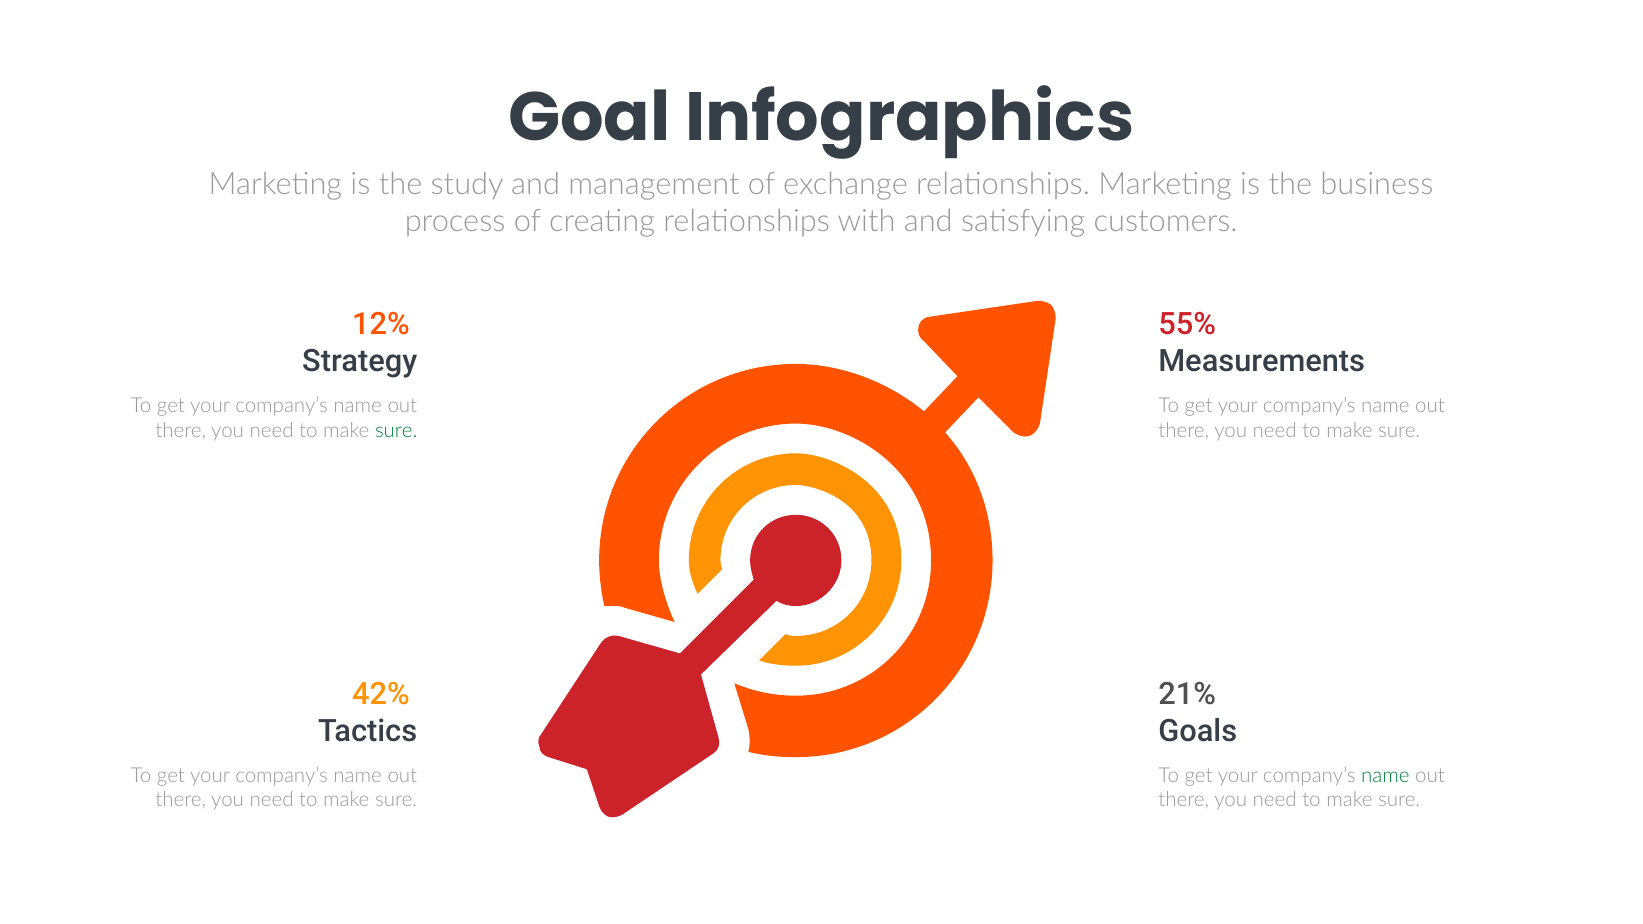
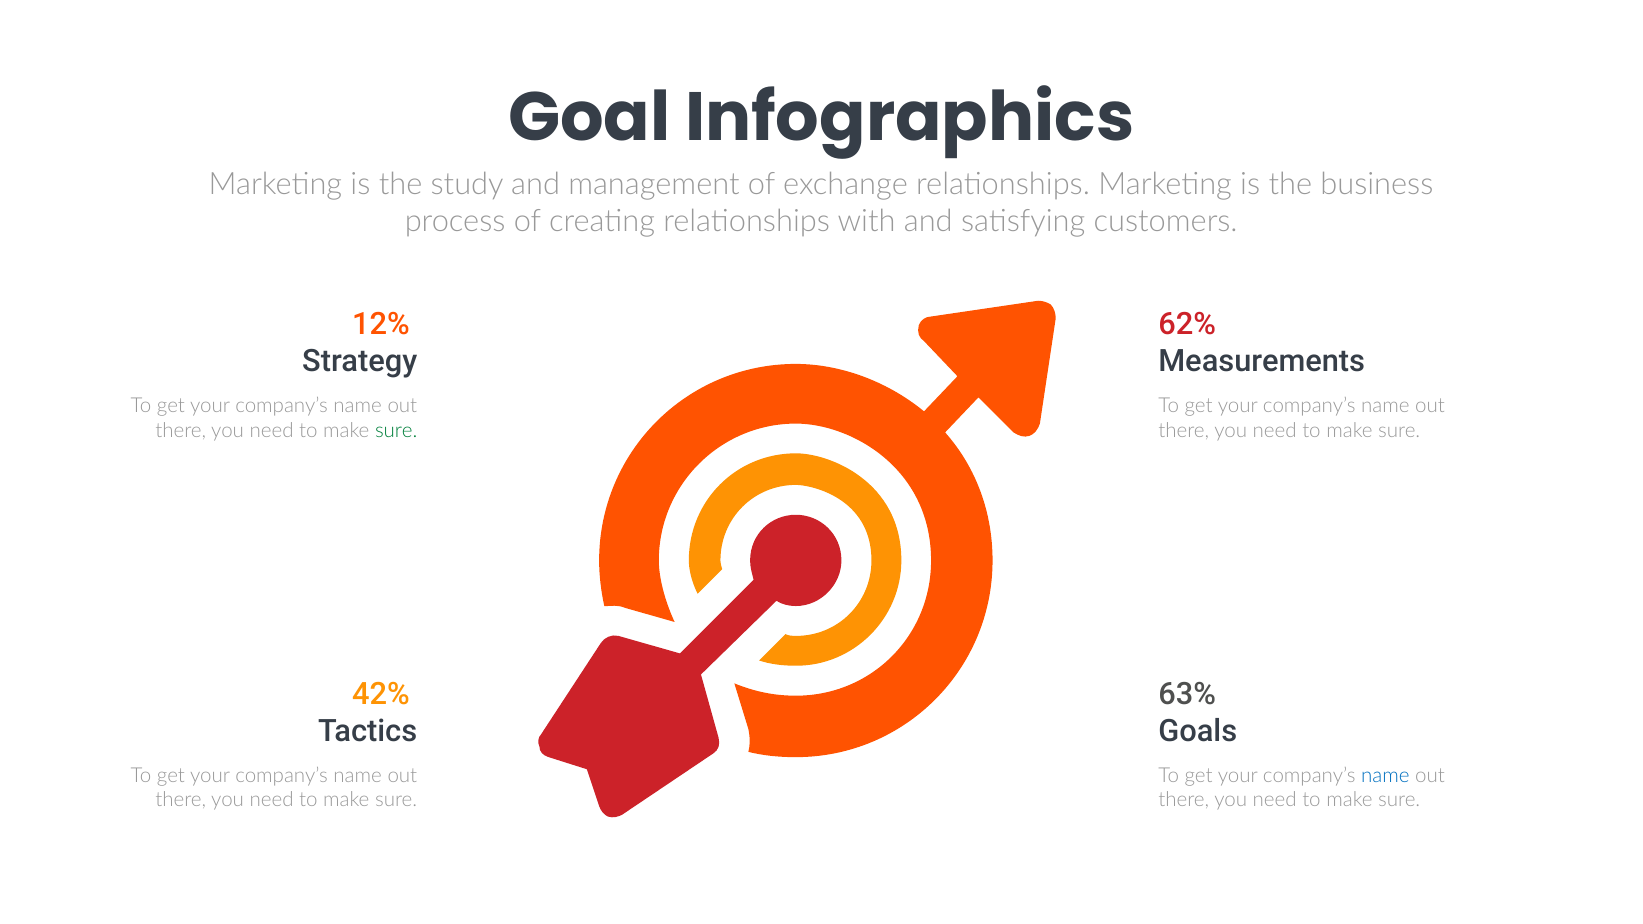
55%: 55% -> 62% (1187, 325)
21%: 21% -> 63% (1187, 694)
name colour: green -> blue (1385, 776)
